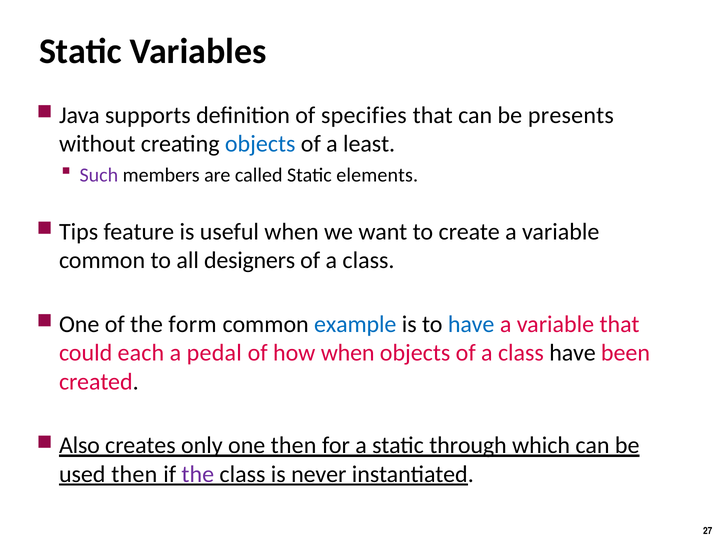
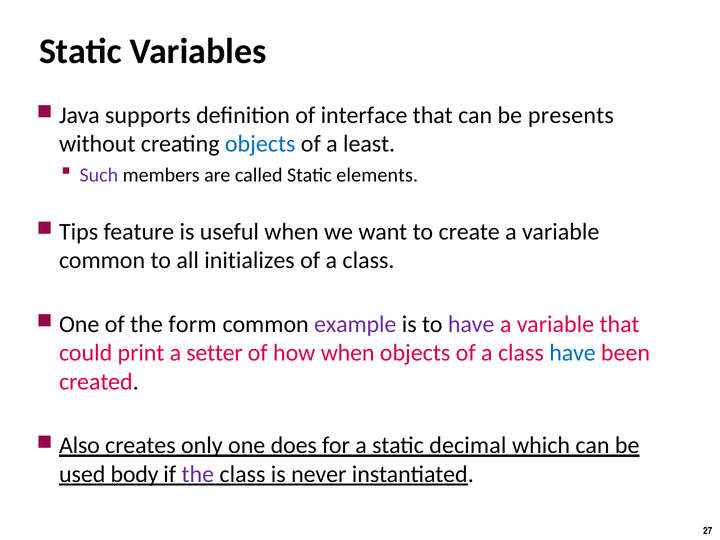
specifies: specifies -> interface (364, 115)
designers: designers -> initializes (250, 261)
example colour: blue -> purple (355, 324)
have colour: blue -> purple (471, 324)
each: each -> print (141, 353)
pedal: pedal -> setter (215, 353)
have colour: black -> blue (573, 353)
one then: then -> does (294, 445)
through: through -> decimal (468, 445)
used then: then -> body (135, 474)
